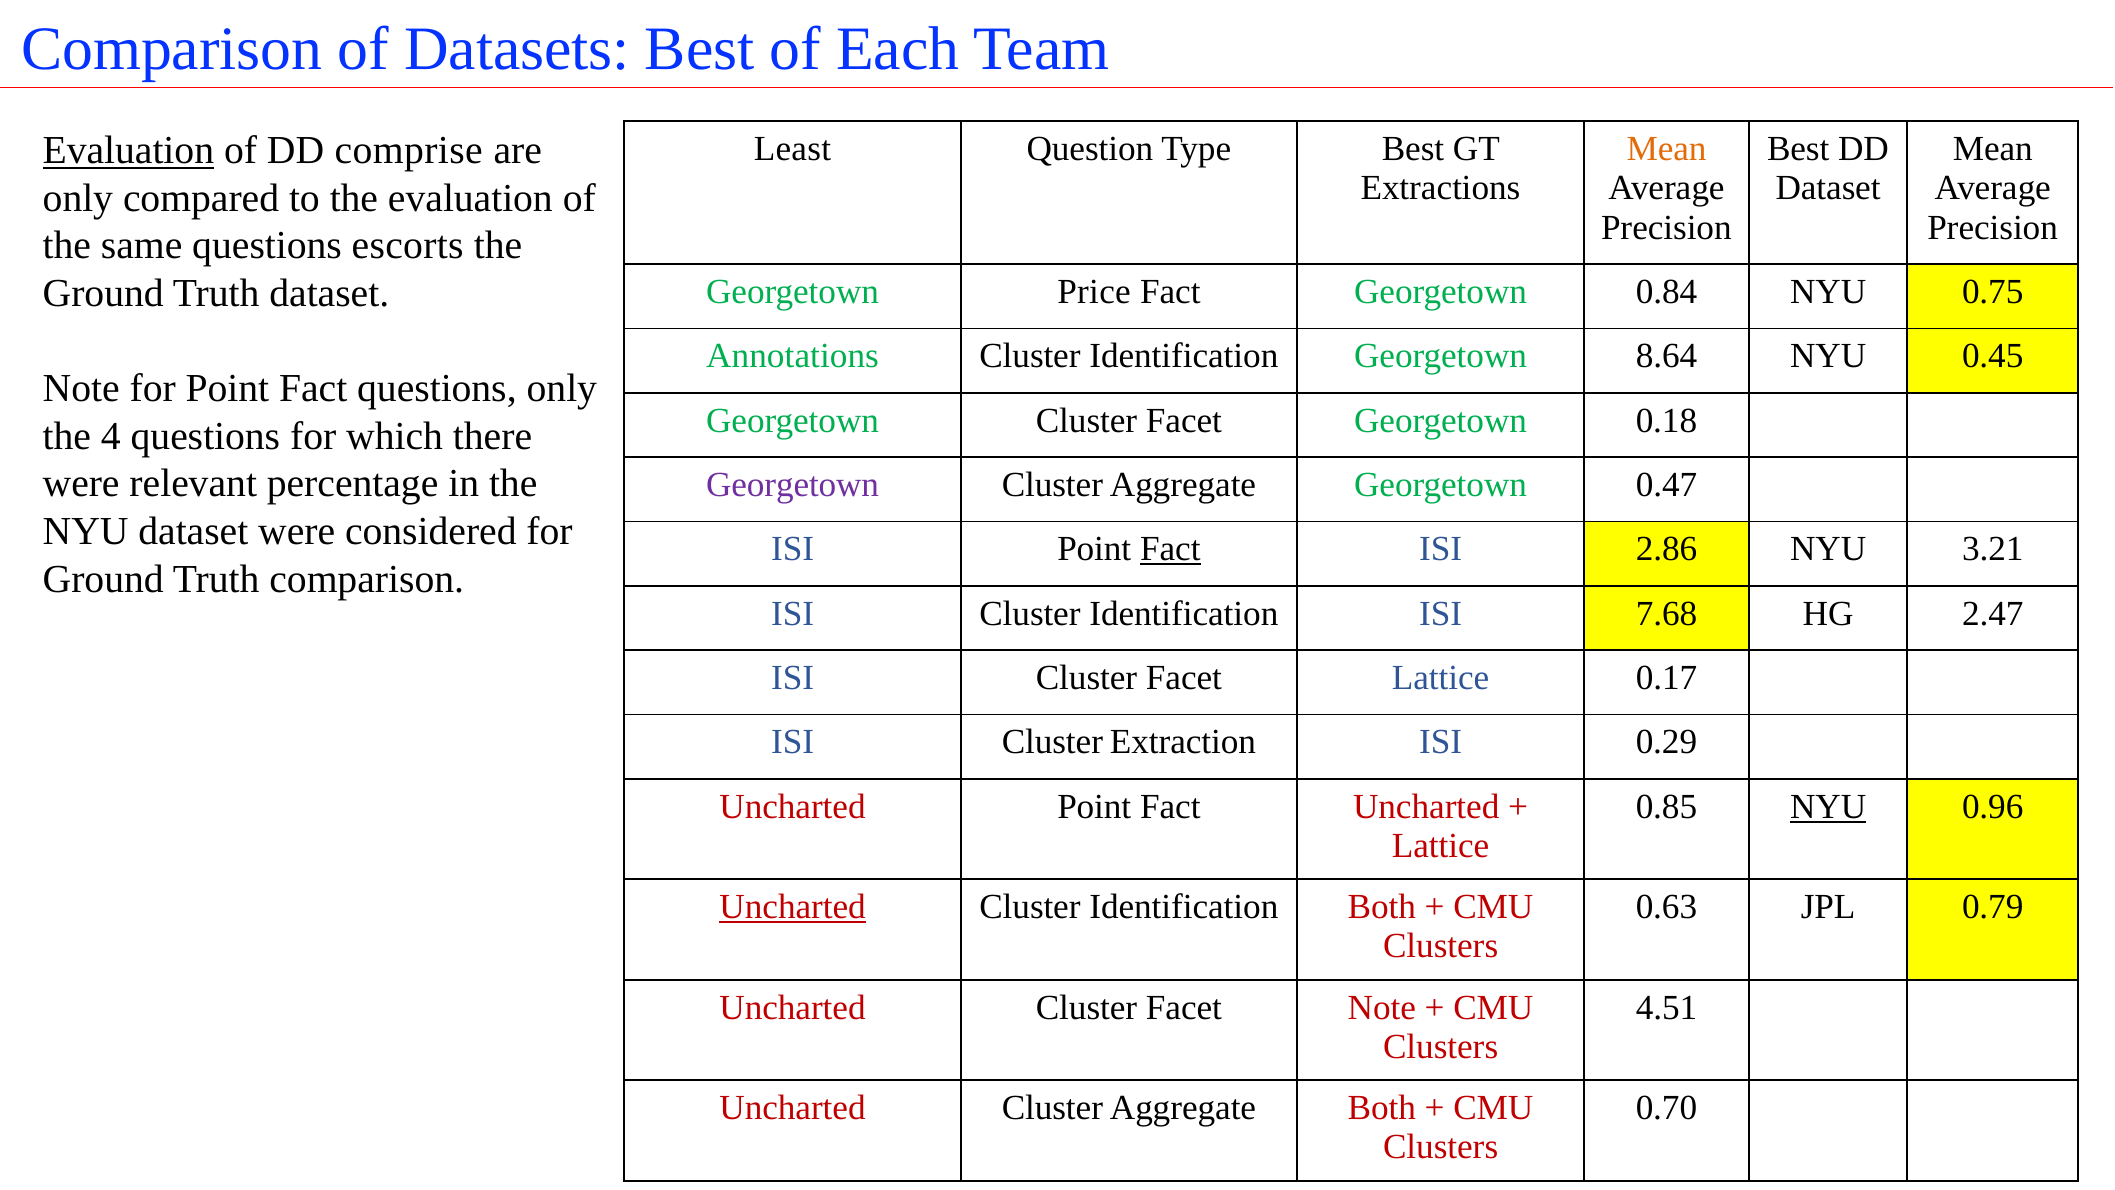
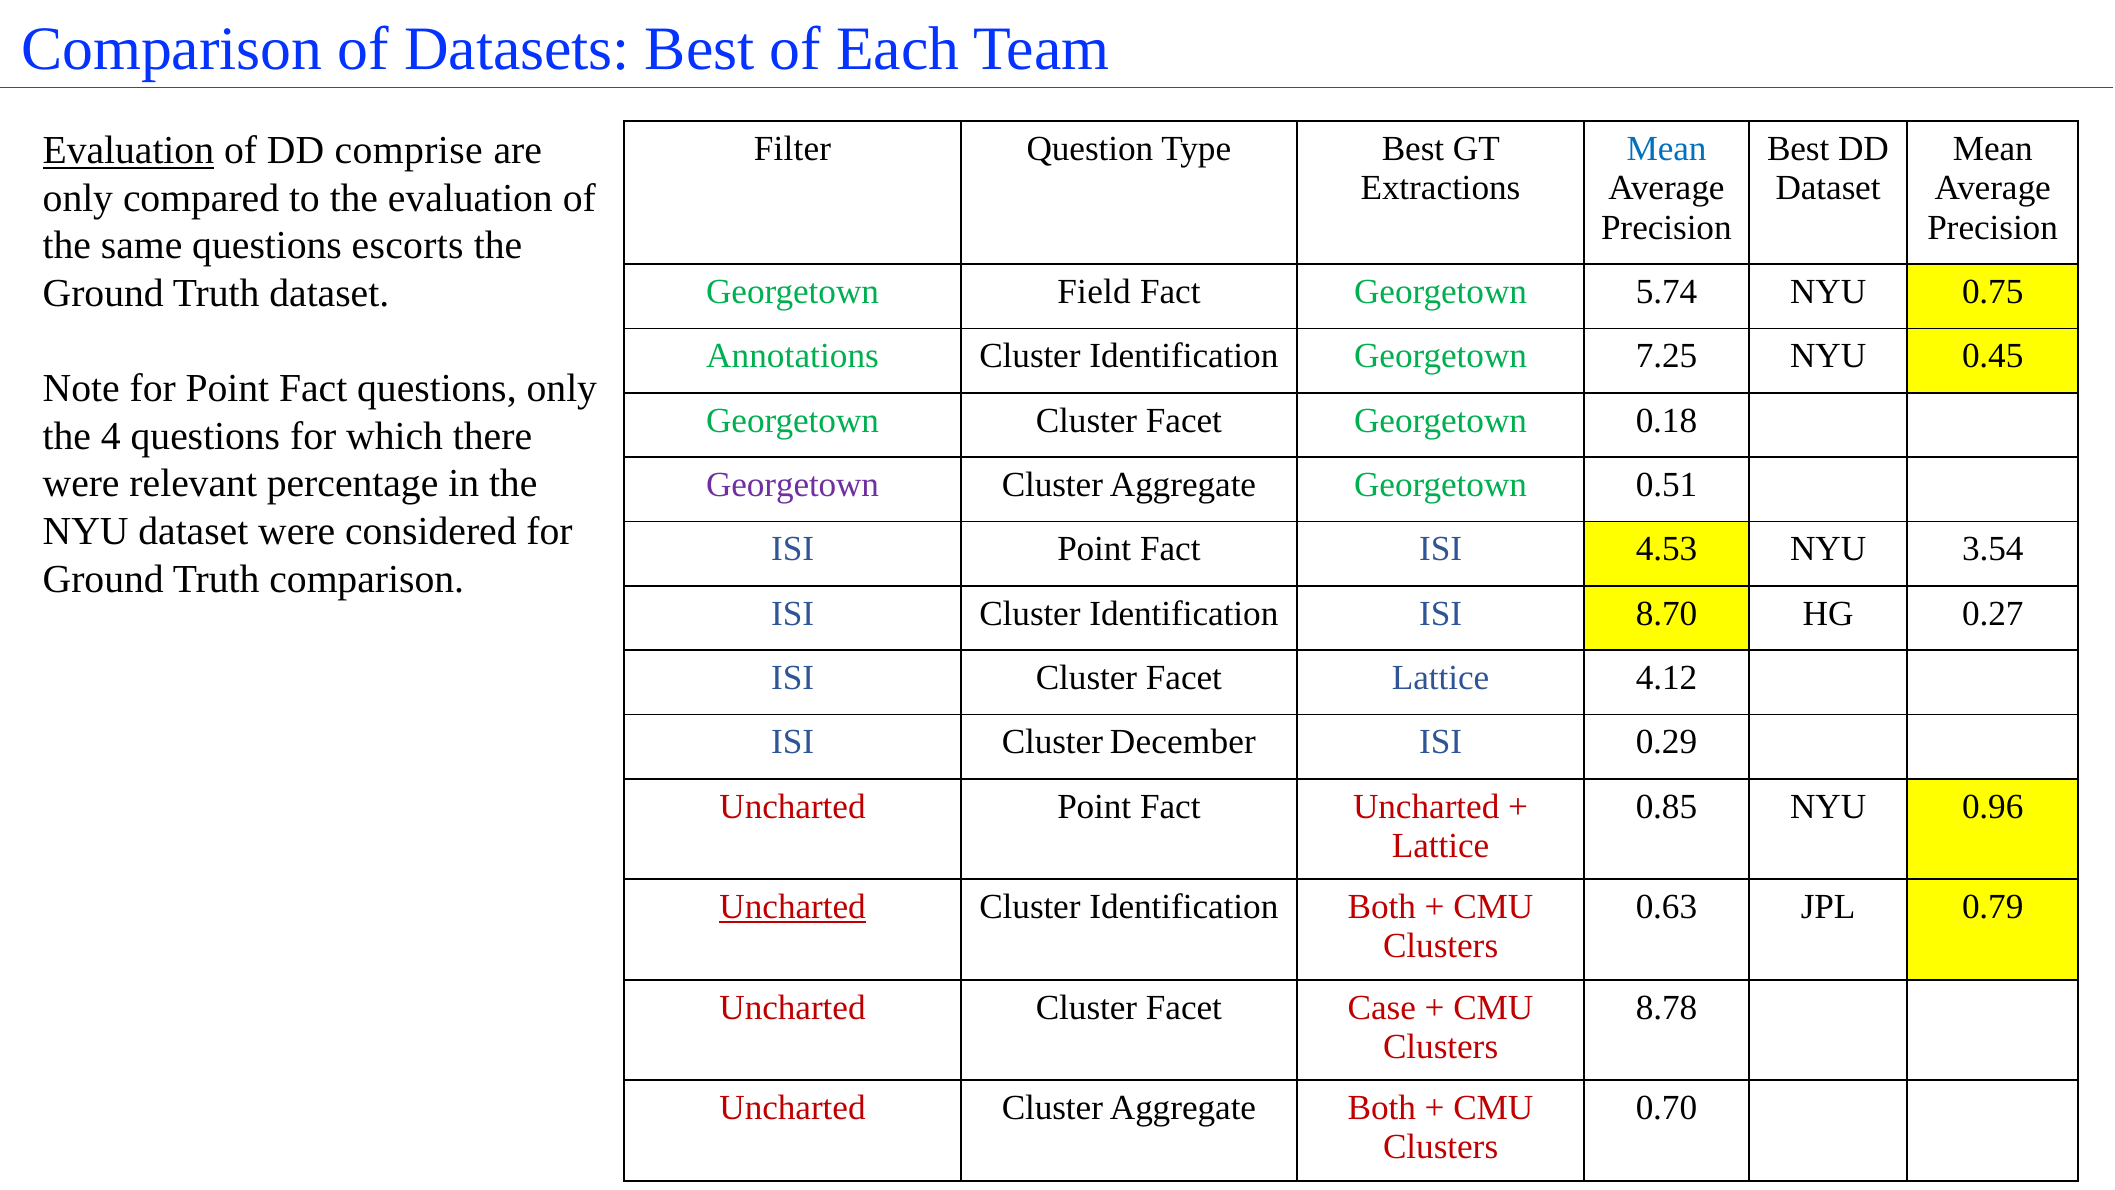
Least: Least -> Filter (792, 149)
Mean colour: orange -> blue (1667, 149)
Price: Price -> Field (1094, 292)
0.84: 0.84 -> 5.74 (1667, 292)
8.64: 8.64 -> 7.25 (1667, 356)
0.47: 0.47 -> 0.51 (1667, 485)
Fact underline: present -> none (1170, 549)
2.86: 2.86 -> 4.53 (1667, 549)
3.21: 3.21 -> 3.54 (1993, 549)
7.68: 7.68 -> 8.70 (1667, 613)
2.47: 2.47 -> 0.27 (1993, 613)
0.17: 0.17 -> 4.12 (1667, 678)
Extraction: Extraction -> December (1183, 742)
NYU underline: present -> none (1828, 806)
Facet Note: Note -> Case (1382, 1007)
4.51: 4.51 -> 8.78 (1667, 1007)
